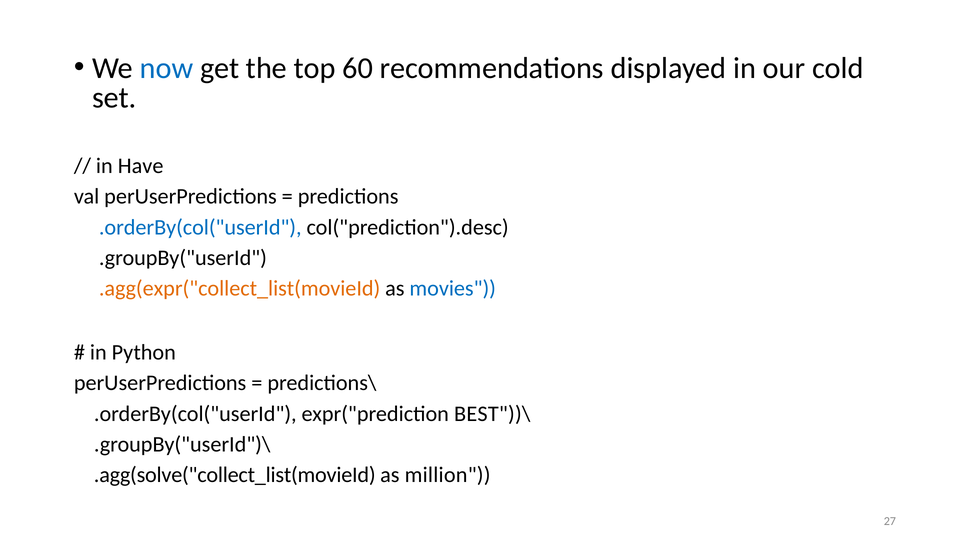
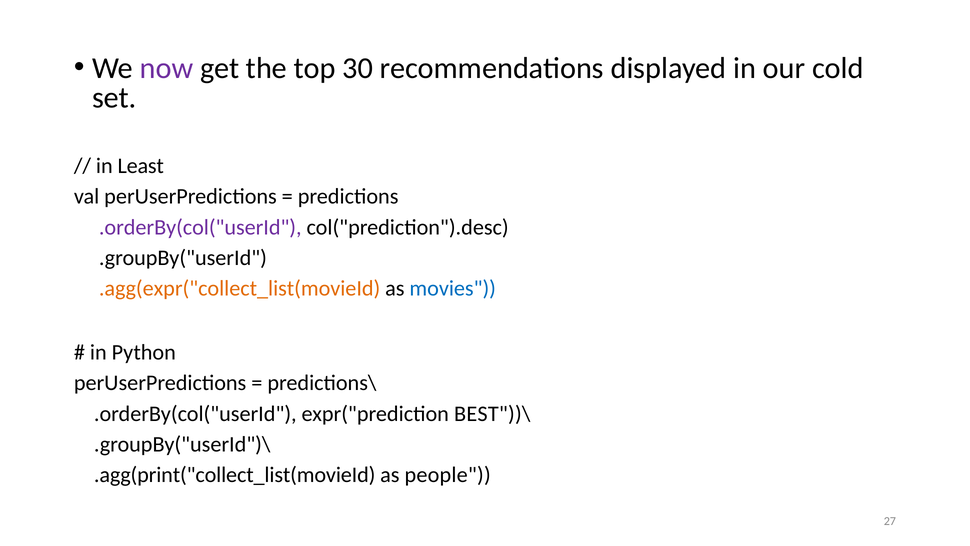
now colour: blue -> purple (167, 68)
60: 60 -> 30 (358, 68)
Have: Have -> Least (141, 166)
.orderBy(col("userId colour: blue -> purple (200, 227)
.agg(solve("collect_list(movieId: .agg(solve("collect_list(movieId -> .agg(print("collect_list(movieId (235, 475)
million: million -> people (448, 475)
